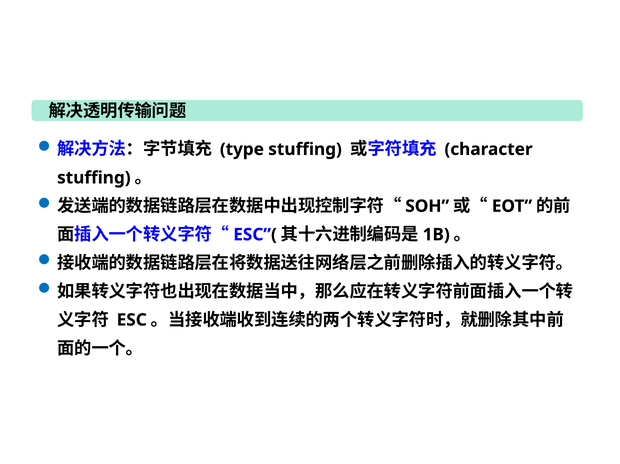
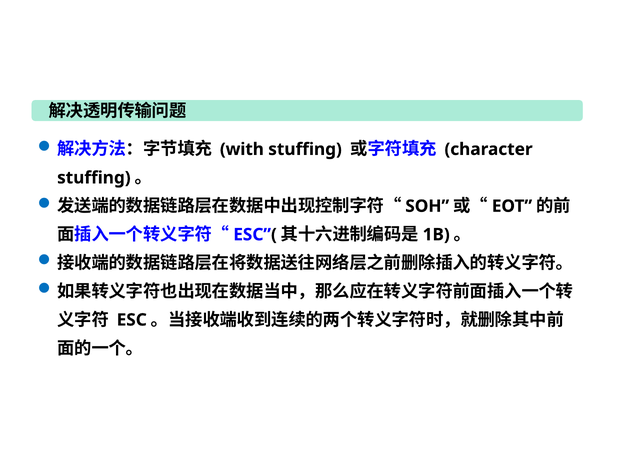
type: type -> with (242, 149)
